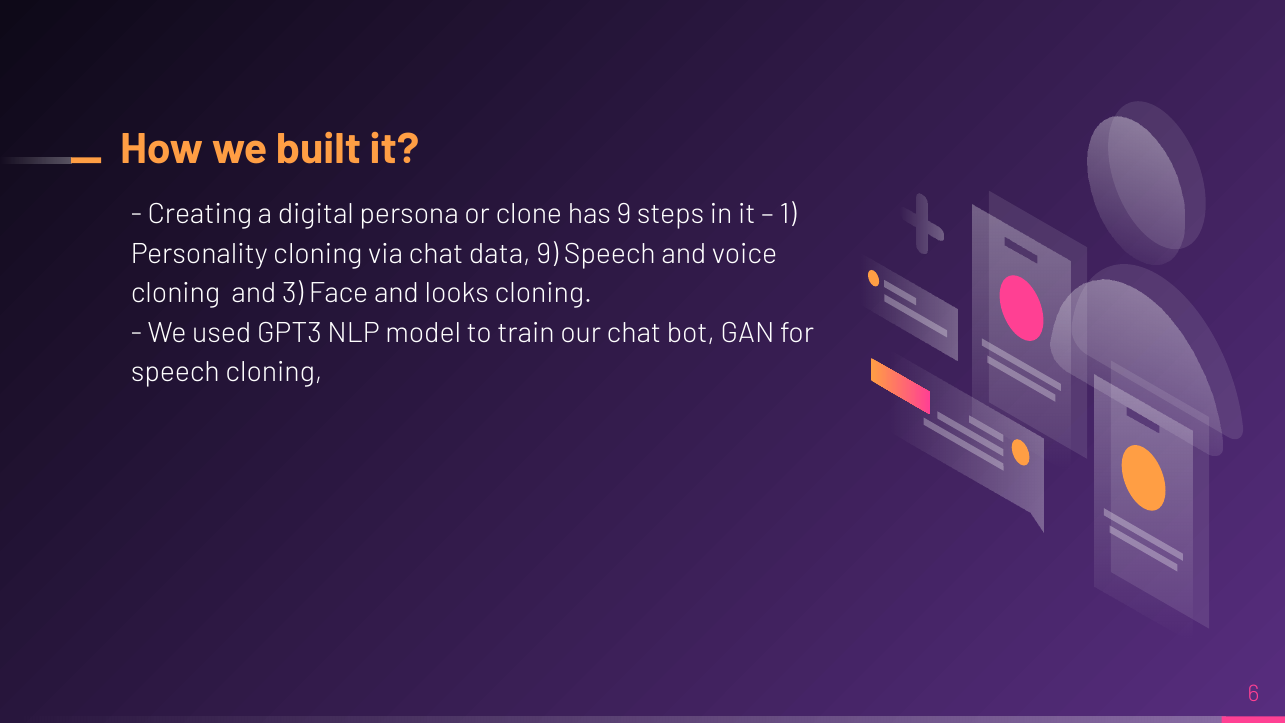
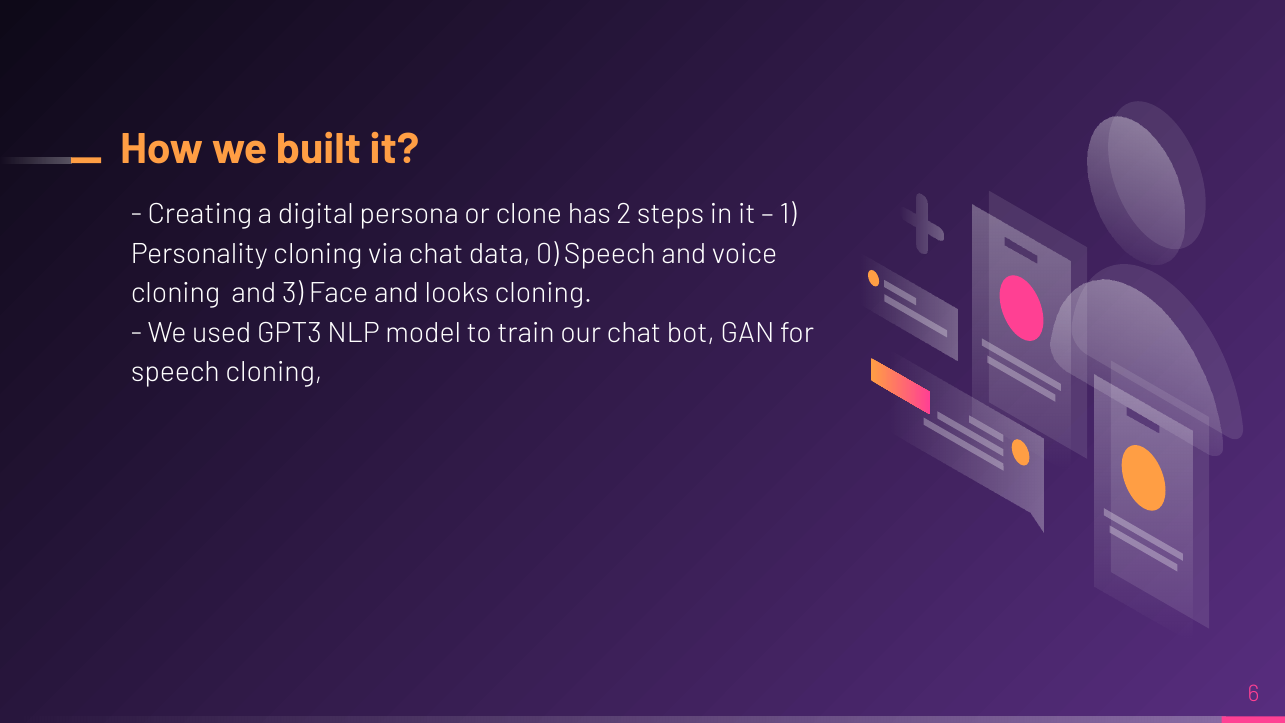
has 9: 9 -> 2 (624, 214)
data 9: 9 -> 0 (547, 254)
